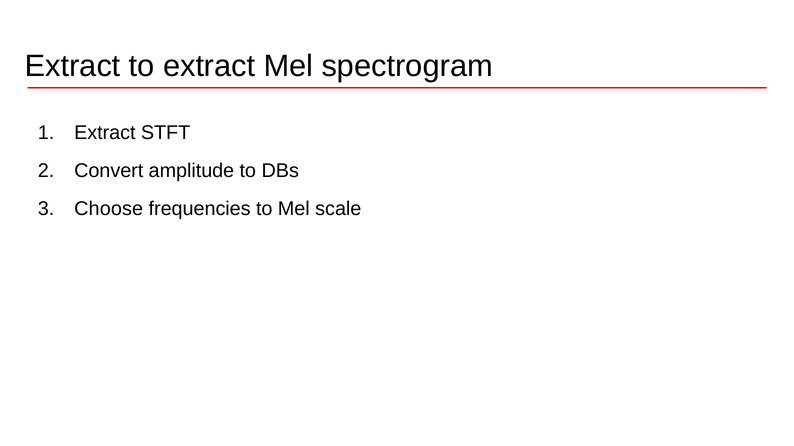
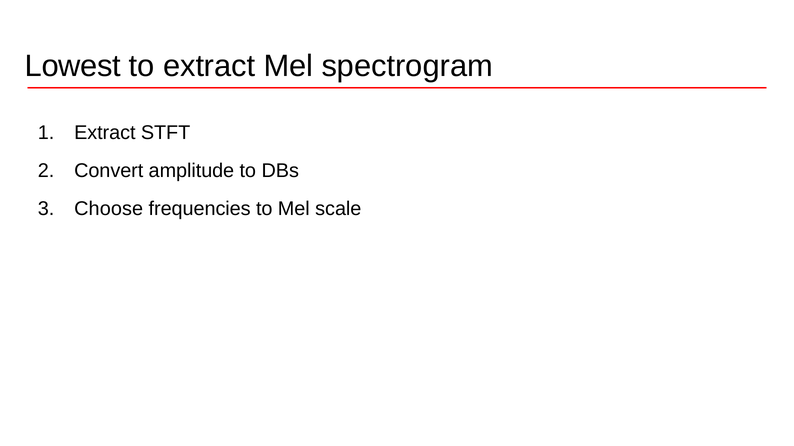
Extract: Extract -> Lowest (73, 66)
